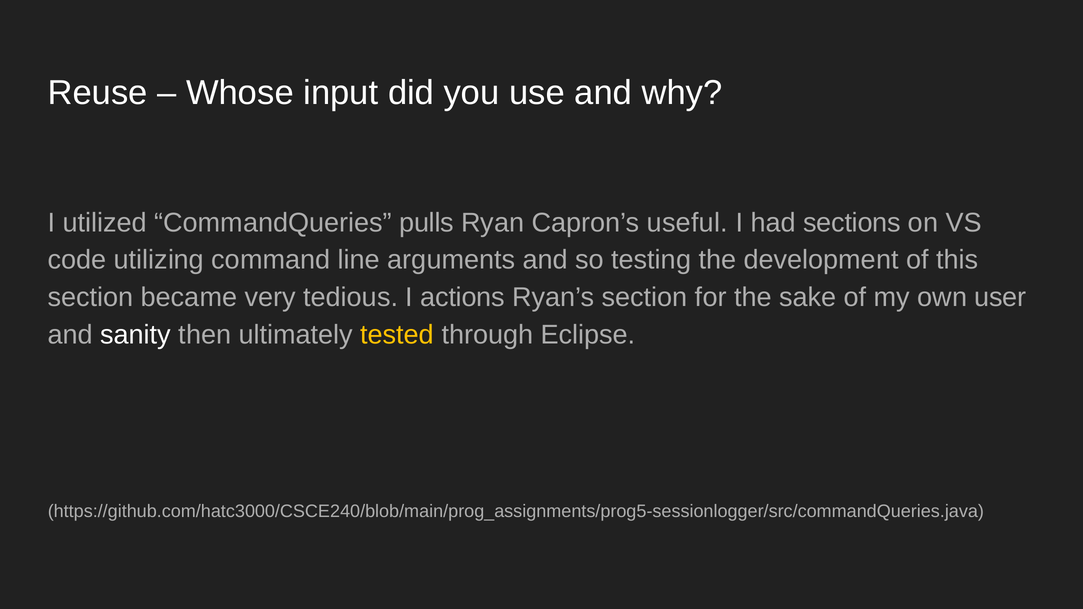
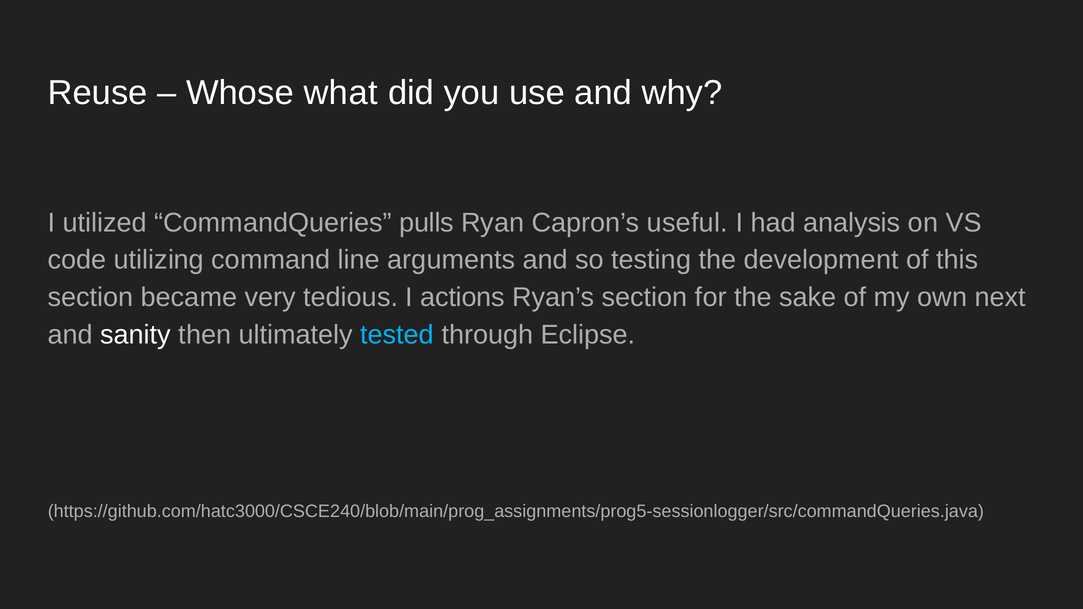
input: input -> what (341, 93)
sections: sections -> analysis (852, 223)
user: user -> next (1000, 297)
tested colour: yellow -> light blue (397, 335)
